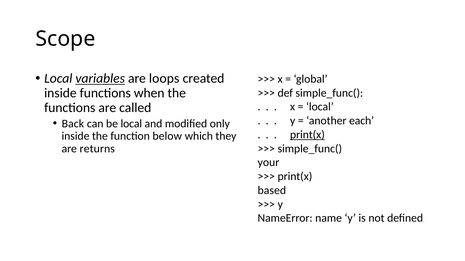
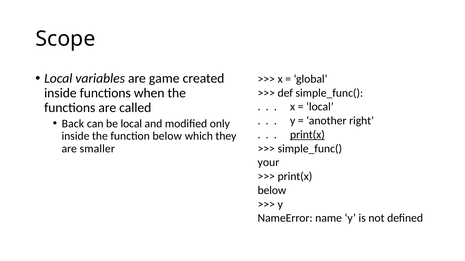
variables underline: present -> none (100, 79)
loops: loops -> game (164, 79)
each: each -> right (362, 121)
returns: returns -> smaller (97, 149)
based: based -> below (272, 191)
